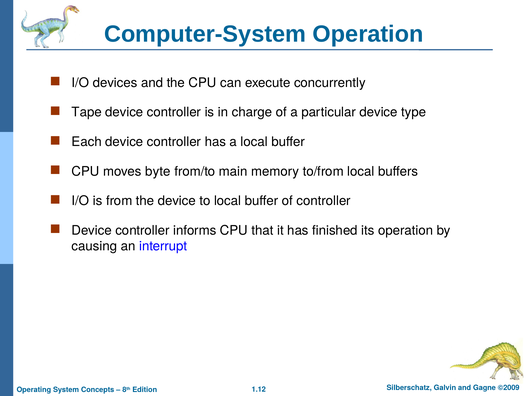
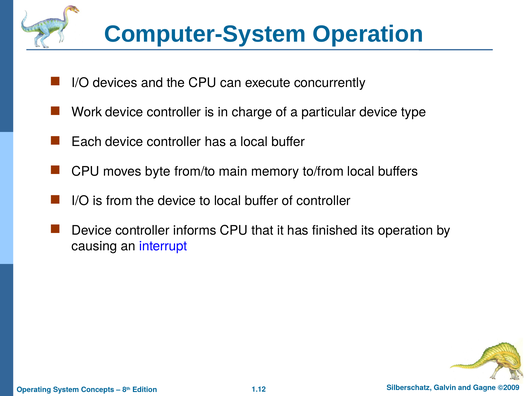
Tape: Tape -> Work (87, 112)
